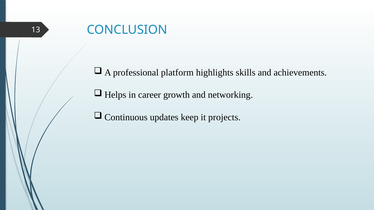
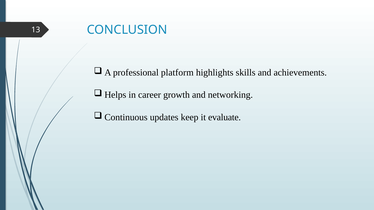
projects: projects -> evaluate (225, 117)
